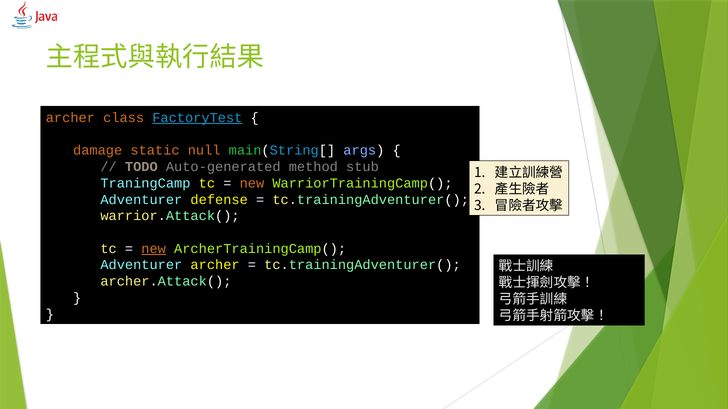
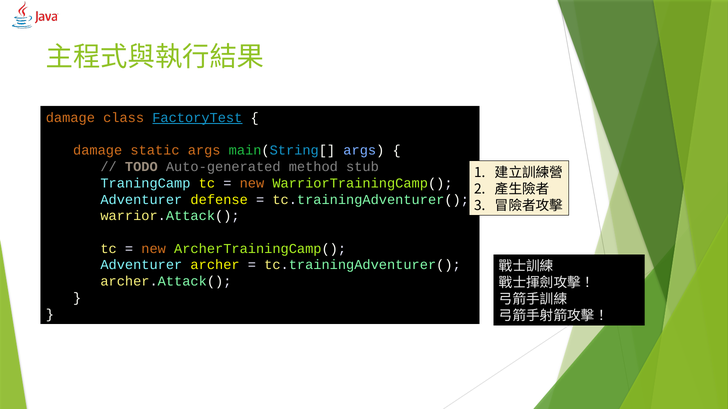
archer: archer -> damage (70, 118)
static null: null -> args (204, 151)
new underline: present -> none (154, 249)
